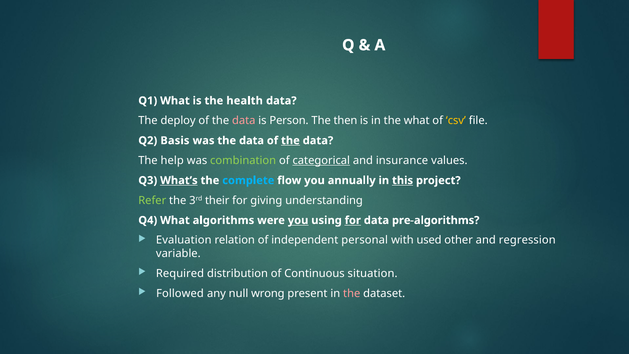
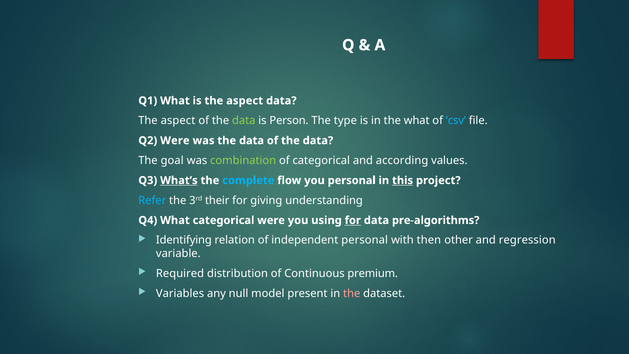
is the health: health -> aspect (245, 101)
deploy: deploy -> aspect (178, 121)
data colour: pink -> light green (244, 121)
then: then -> type (345, 121)
csv colour: yellow -> light blue (456, 121)
Q2 Basis: Basis -> Were (175, 140)
the underline: present -> none (290, 140)
help: help -> goal (172, 160)
categorical underline: present -> none (321, 160)
insurance: insurance -> according (402, 160)
you annually: annually -> personal (352, 180)
Refer colour: light green -> light blue (152, 200)
What algorithms: algorithms -> categorical (223, 220)
you underline: present -> none (298, 220)
Evaluation: Evaluation -> Identifying (184, 240)
used: used -> then (429, 240)
situation: situation -> premium (373, 273)
Followed: Followed -> Variables (180, 293)
wrong: wrong -> model (268, 293)
